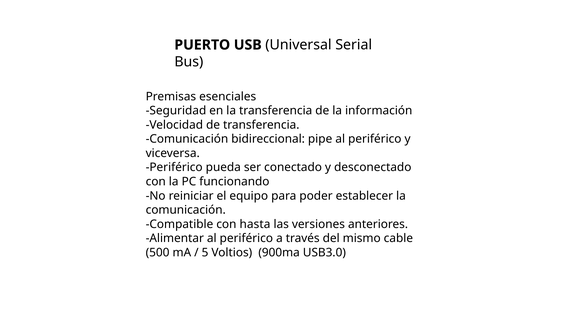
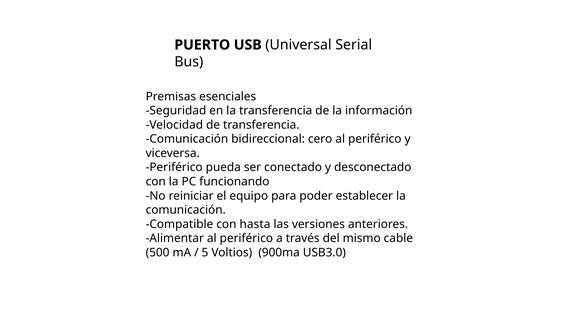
pipe: pipe -> cero (320, 139)
